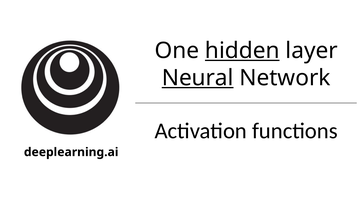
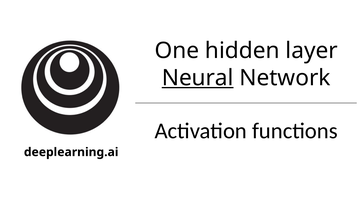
hidden underline: present -> none (242, 51)
